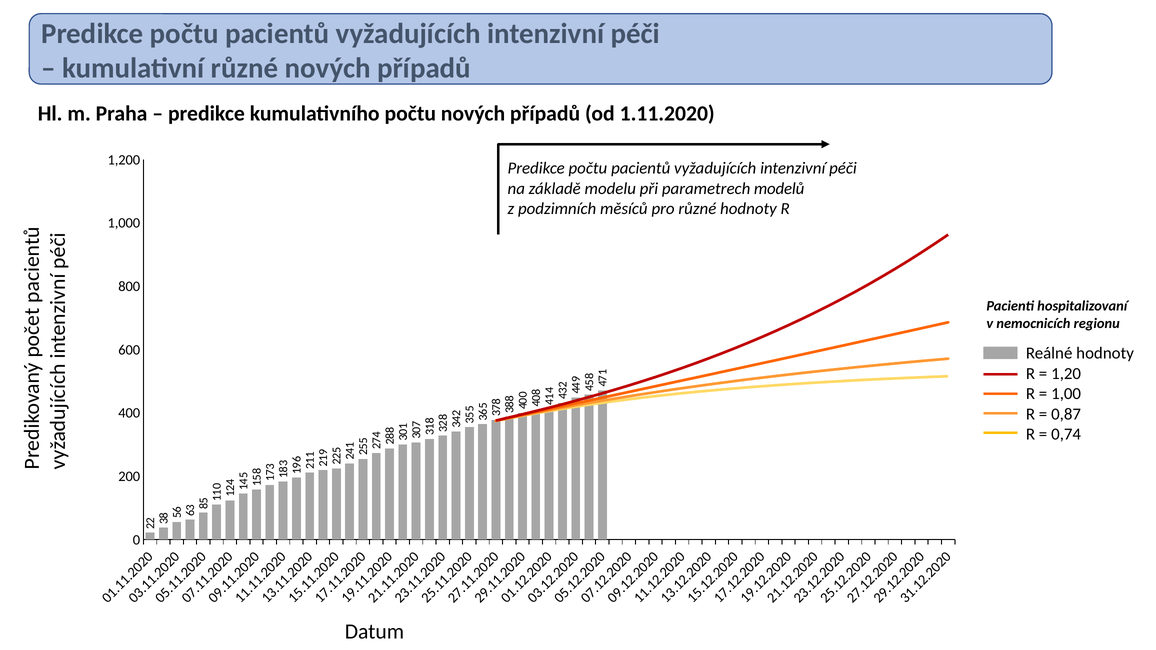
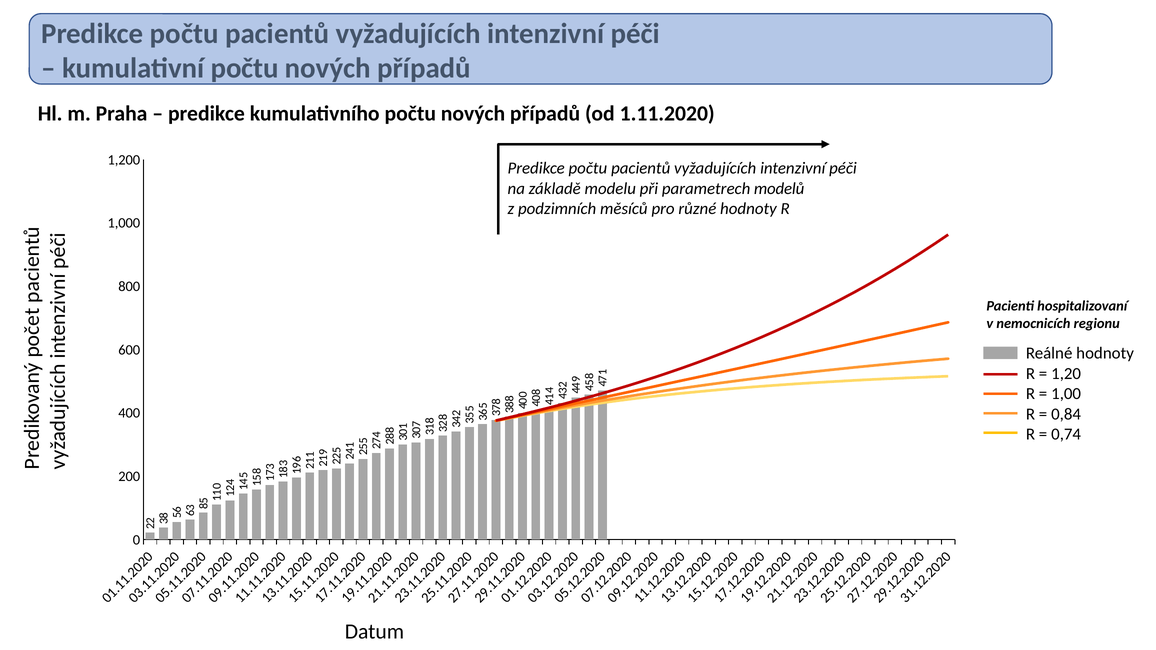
kumulativní různé: různé -> počtu (245, 68)
0,87: 0,87 -> 0,84 (1066, 414)
